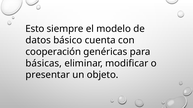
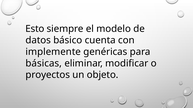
cooperación: cooperación -> implemente (53, 52)
presentar: presentar -> proyectos (48, 75)
